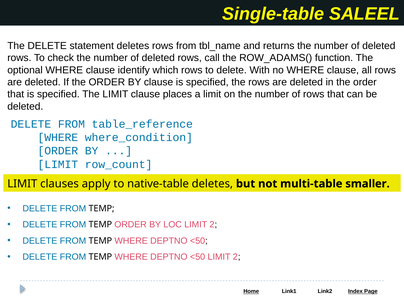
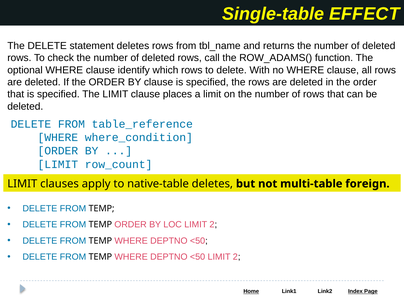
SALEEL: SALEEL -> EFFECT (364, 14)
smaller: smaller -> foreign (367, 184)
